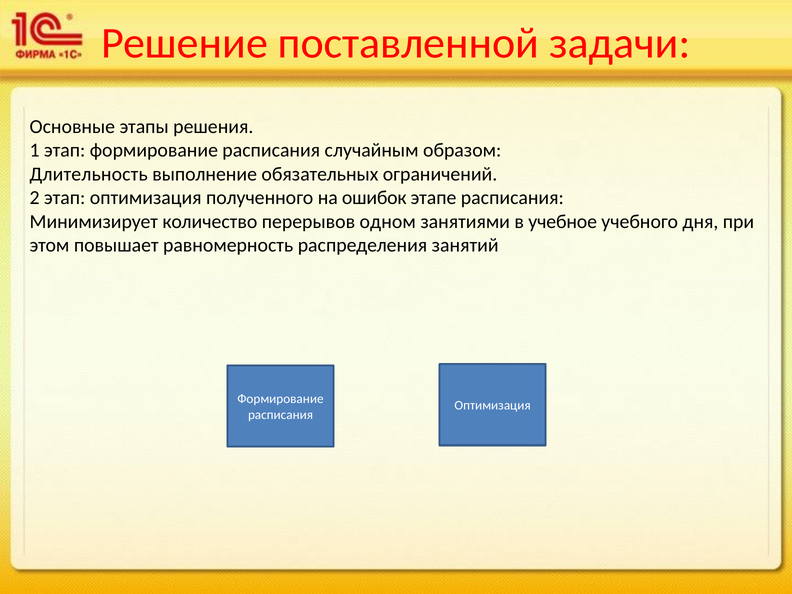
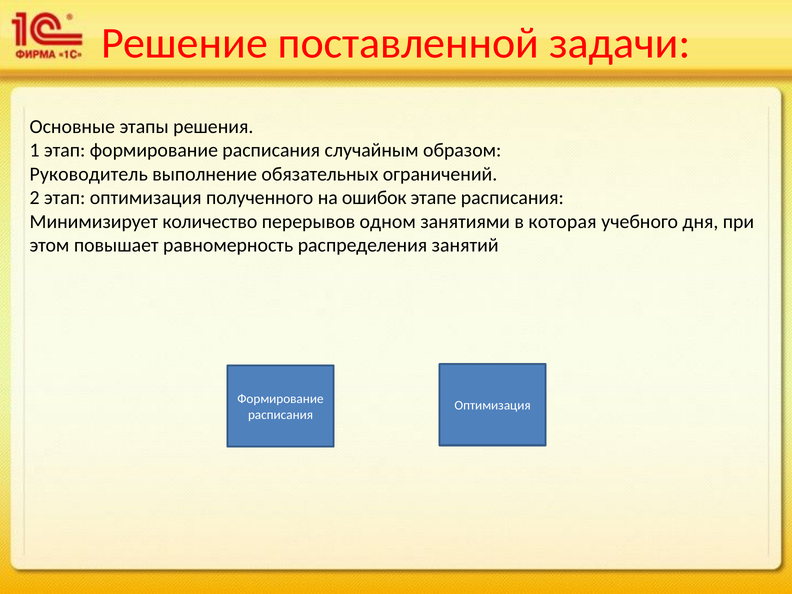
Длительность: Длительность -> Руководитель (89, 174)
учебное: учебное -> которая (562, 222)
